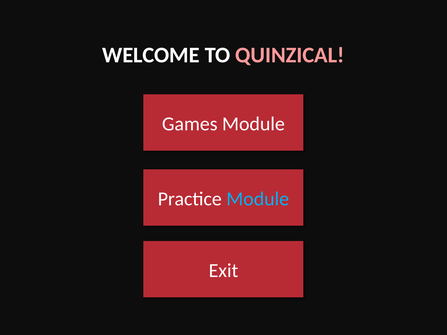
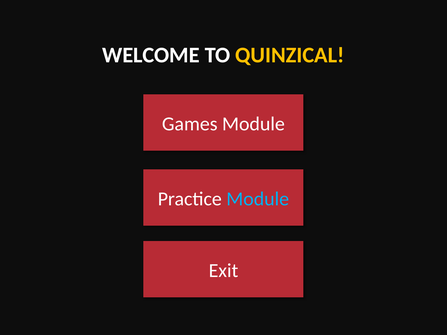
QUINZICAL colour: pink -> yellow (290, 55)
